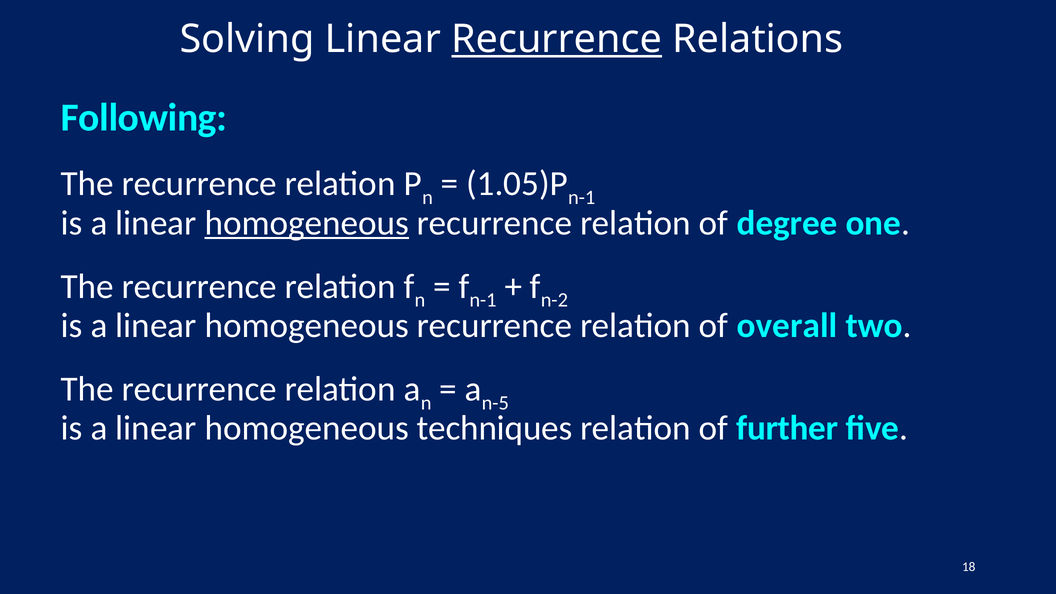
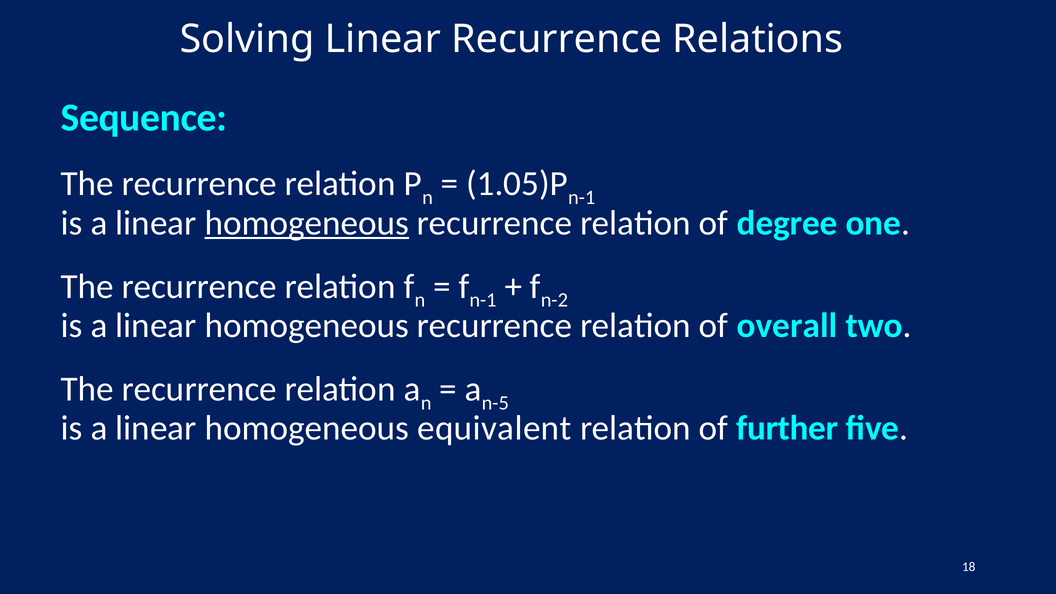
Recurrence underline: present -> none (557, 39)
Following: Following -> Sequence (144, 117)
techniques: techniques -> equivalent (494, 428)
